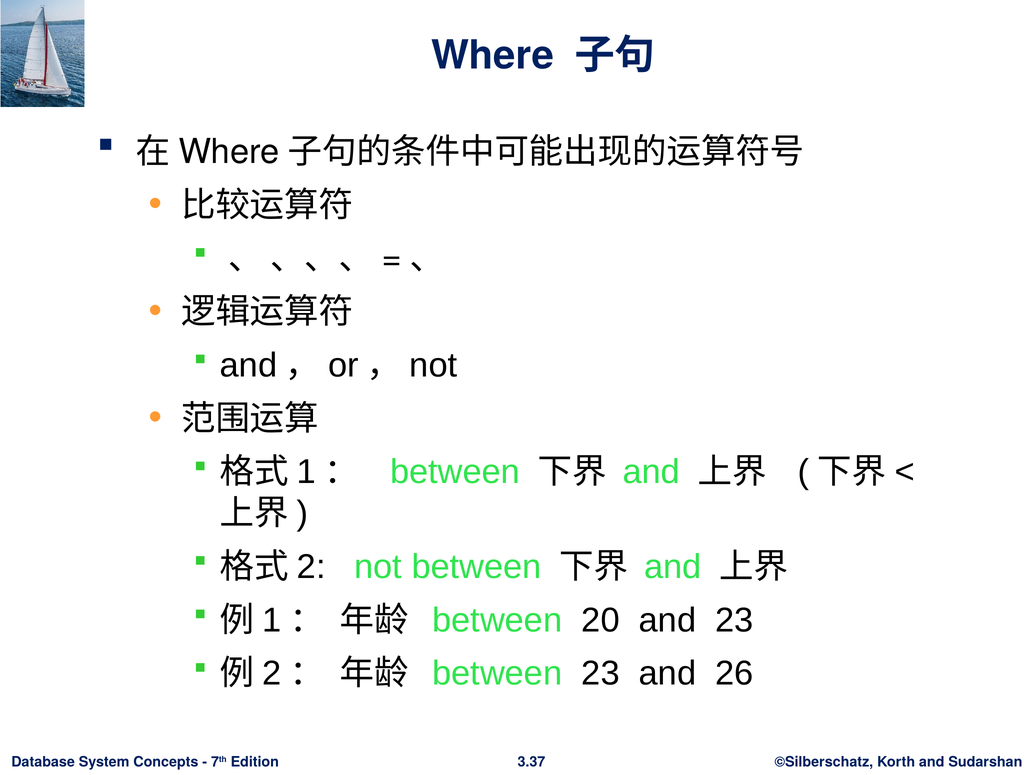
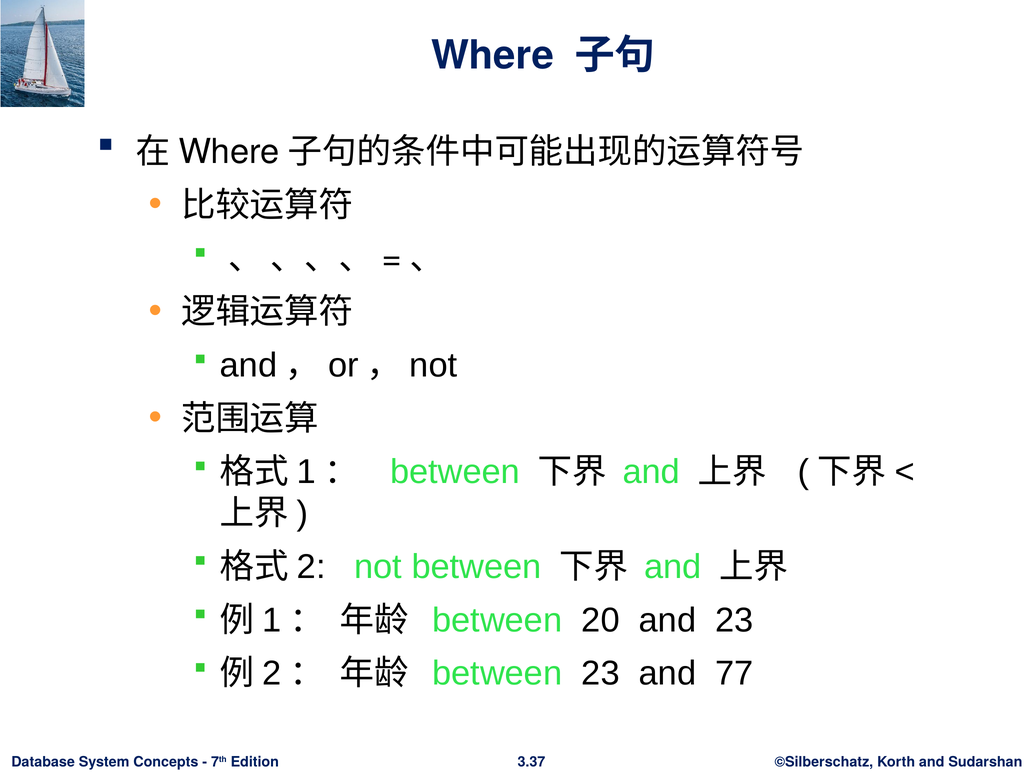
26: 26 -> 77 (734, 673)
